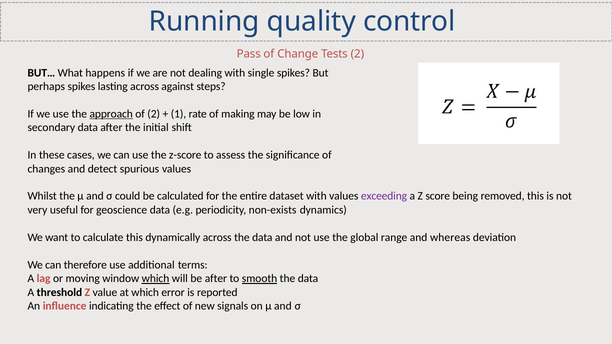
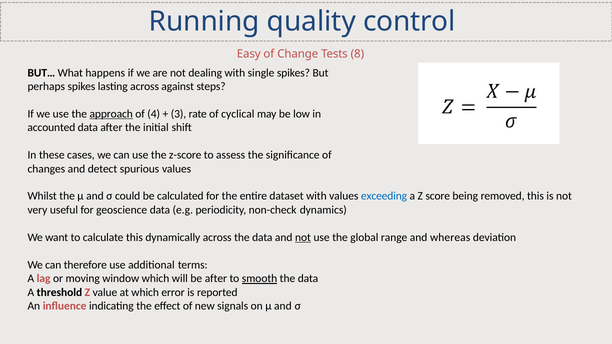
Pass: Pass -> Easy (249, 54)
Tests 2: 2 -> 8 (357, 54)
of 2: 2 -> 4 (154, 114)
1: 1 -> 3 (179, 114)
making: making -> cyclical (238, 114)
secondary: secondary -> accounted (51, 128)
exceeding colour: purple -> blue (384, 196)
non-exists: non-exists -> non-check (273, 210)
not underline: none -> present (303, 237)
which underline: present -> none (156, 279)
